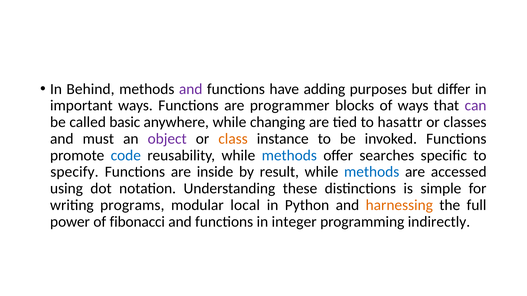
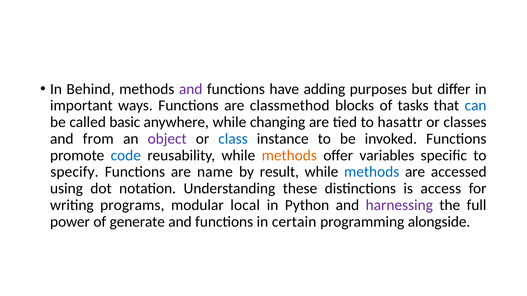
programmer: programmer -> classmethod (290, 106)
of ways: ways -> tasks (413, 106)
can colour: purple -> blue (476, 106)
must: must -> from (98, 139)
class colour: orange -> blue (233, 139)
methods colour: blue -> orange (289, 156)
searches: searches -> variables (387, 156)
inside: inside -> name (215, 172)
simple: simple -> access (441, 189)
harnessing colour: orange -> purple (399, 205)
fibonacci: fibonacci -> generate (137, 222)
integer: integer -> certain (294, 222)
indirectly: indirectly -> alongside (439, 222)
